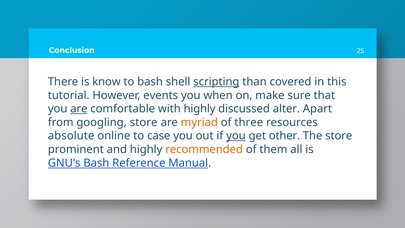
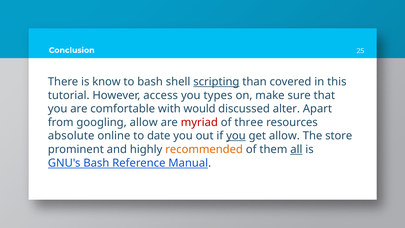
events: events -> access (161, 95)
when: when -> types (218, 95)
are underline: present -> none (79, 109)
with highly: highly -> would (200, 109)
googling store: store -> allow (144, 122)
myriad colour: orange -> red (199, 122)
case: case -> date (159, 136)
get other: other -> allow (284, 136)
all underline: none -> present (296, 149)
